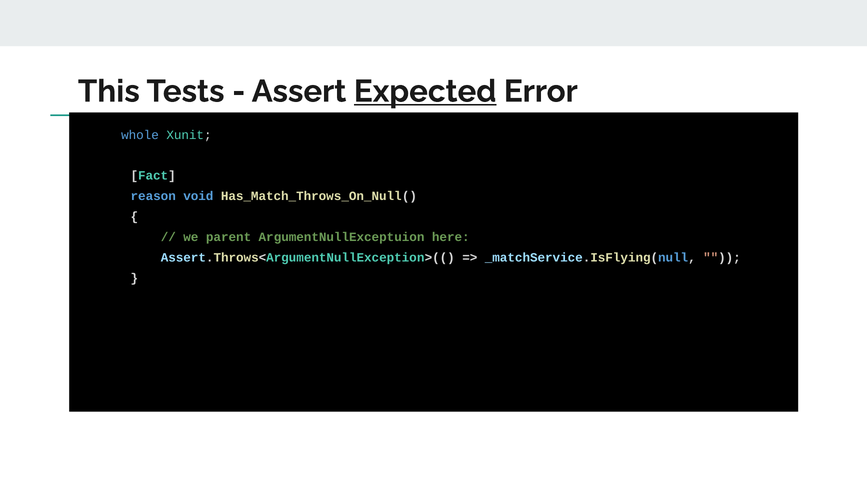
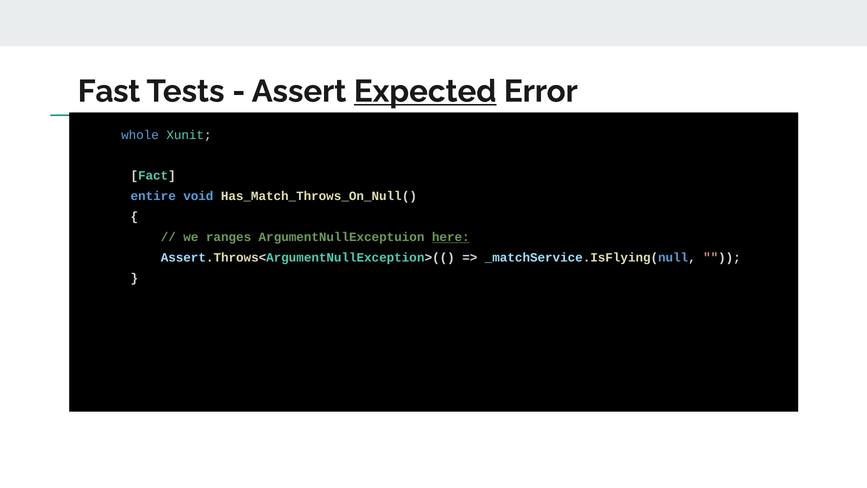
This: This -> Fast (109, 91)
reason: reason -> entire (153, 196)
parent: parent -> ranges (229, 237)
here underline: none -> present (451, 237)
